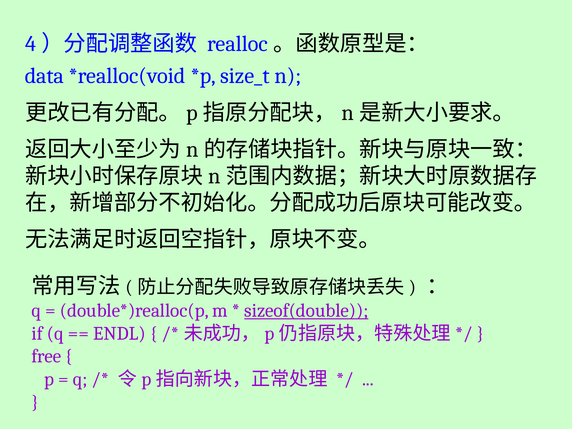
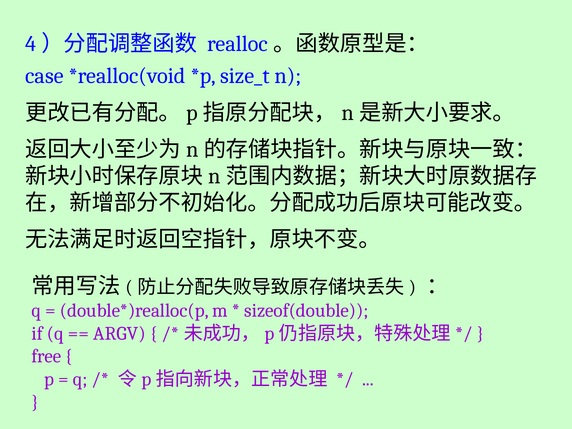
data: data -> case (44, 76)
sizeof(double underline: present -> none (306, 311)
ENDL: ENDL -> ARGV (119, 333)
